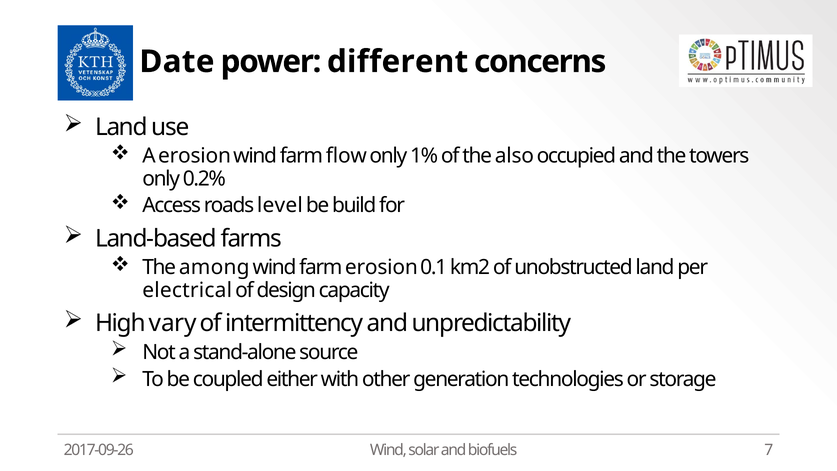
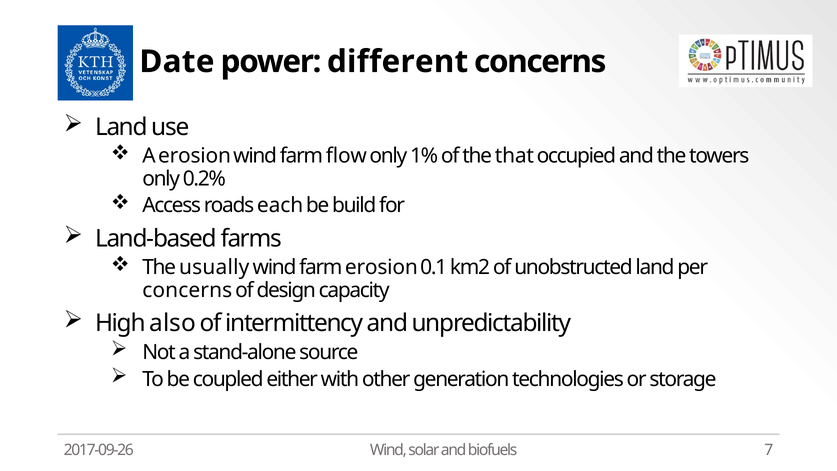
also: also -> that (514, 156)
level: level -> each (280, 205)
among: among -> usually (214, 267)
electrical: electrical -> concerns (187, 290)
vary: vary -> also (173, 323)
